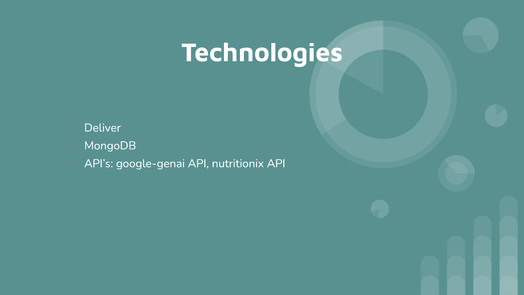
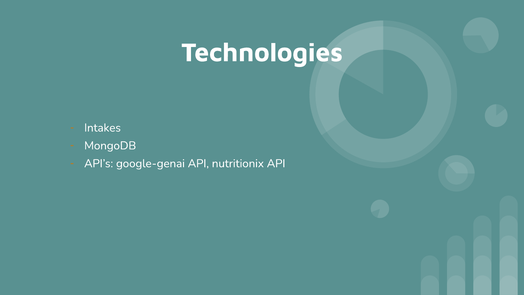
Deliver: Deliver -> Intakes (103, 128)
